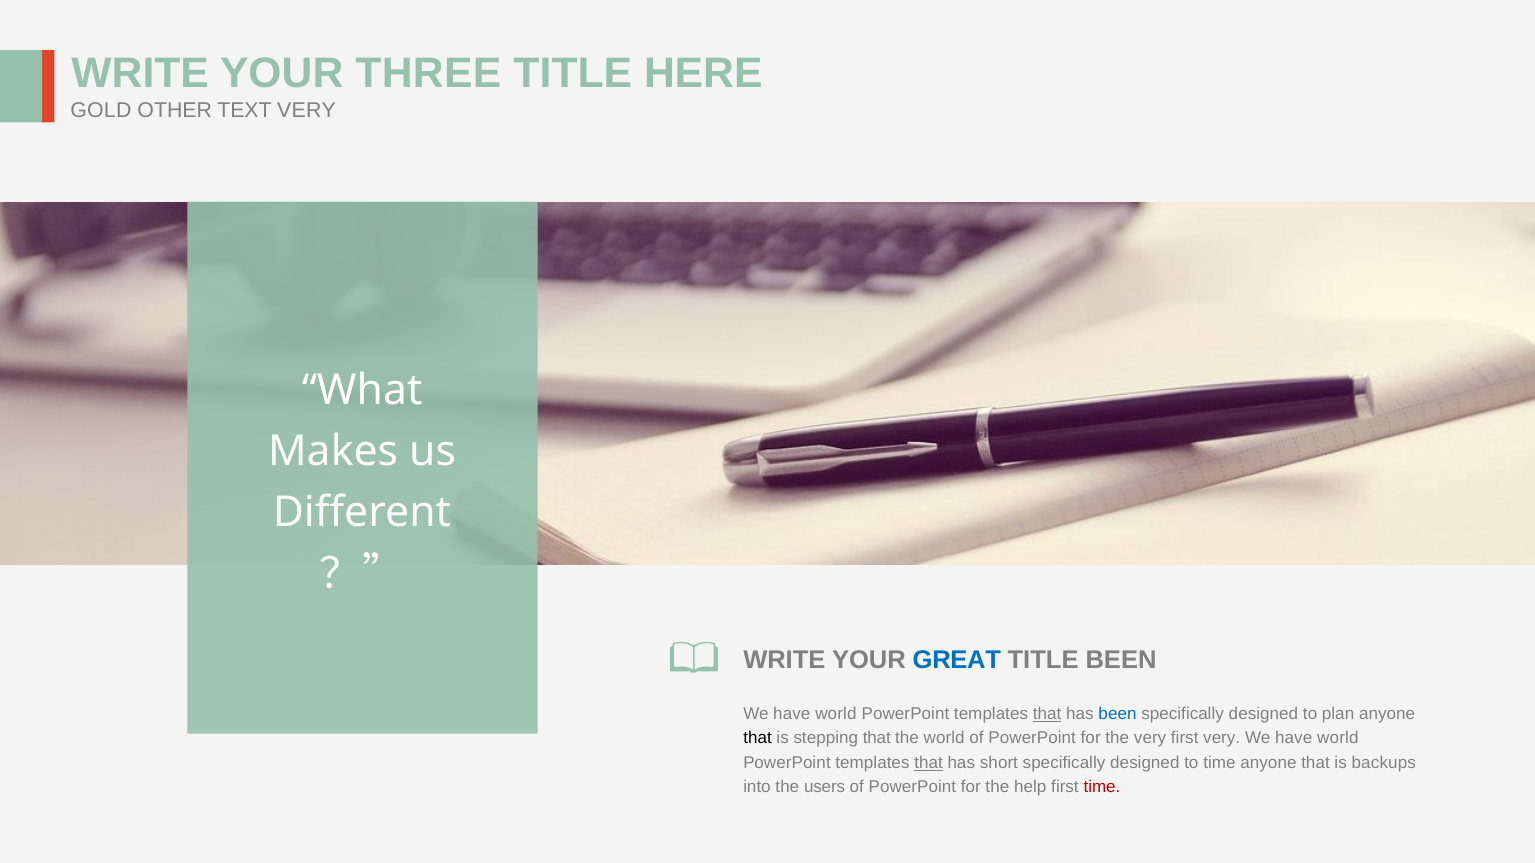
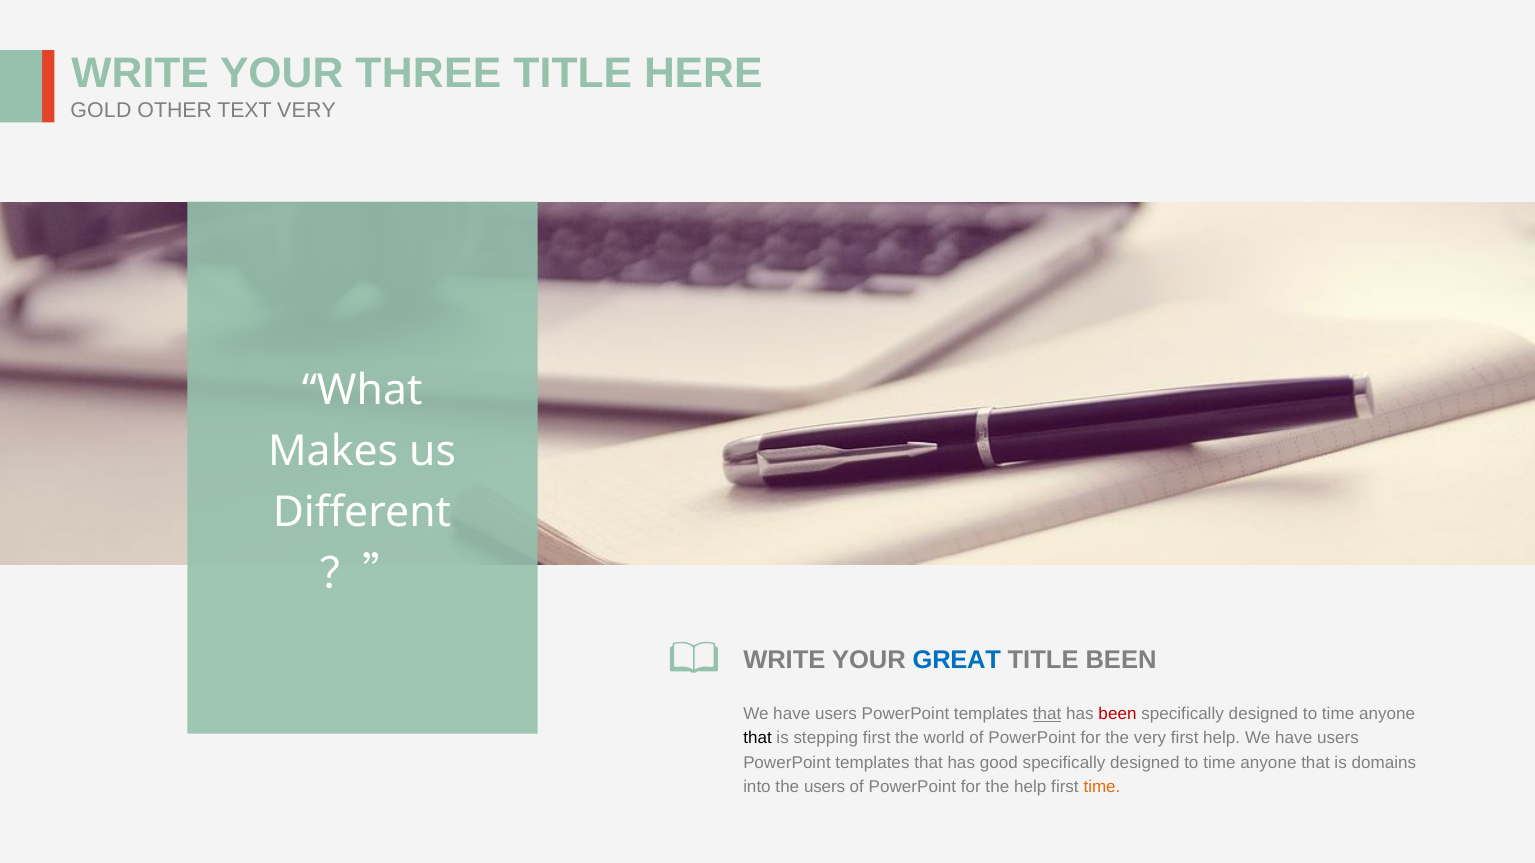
world: world -> users (836, 714)
been colour: blue -> red (1118, 714)
plan: plan -> time (1338, 714)
stepping that: that -> first (877, 738)
first very: very -> help (1222, 738)
world: world -> users (1338, 738)
that underline: present -> none (929, 763)
short: short -> good (999, 763)
backups: backups -> domains (1384, 763)
time colour: red -> orange (1102, 787)
